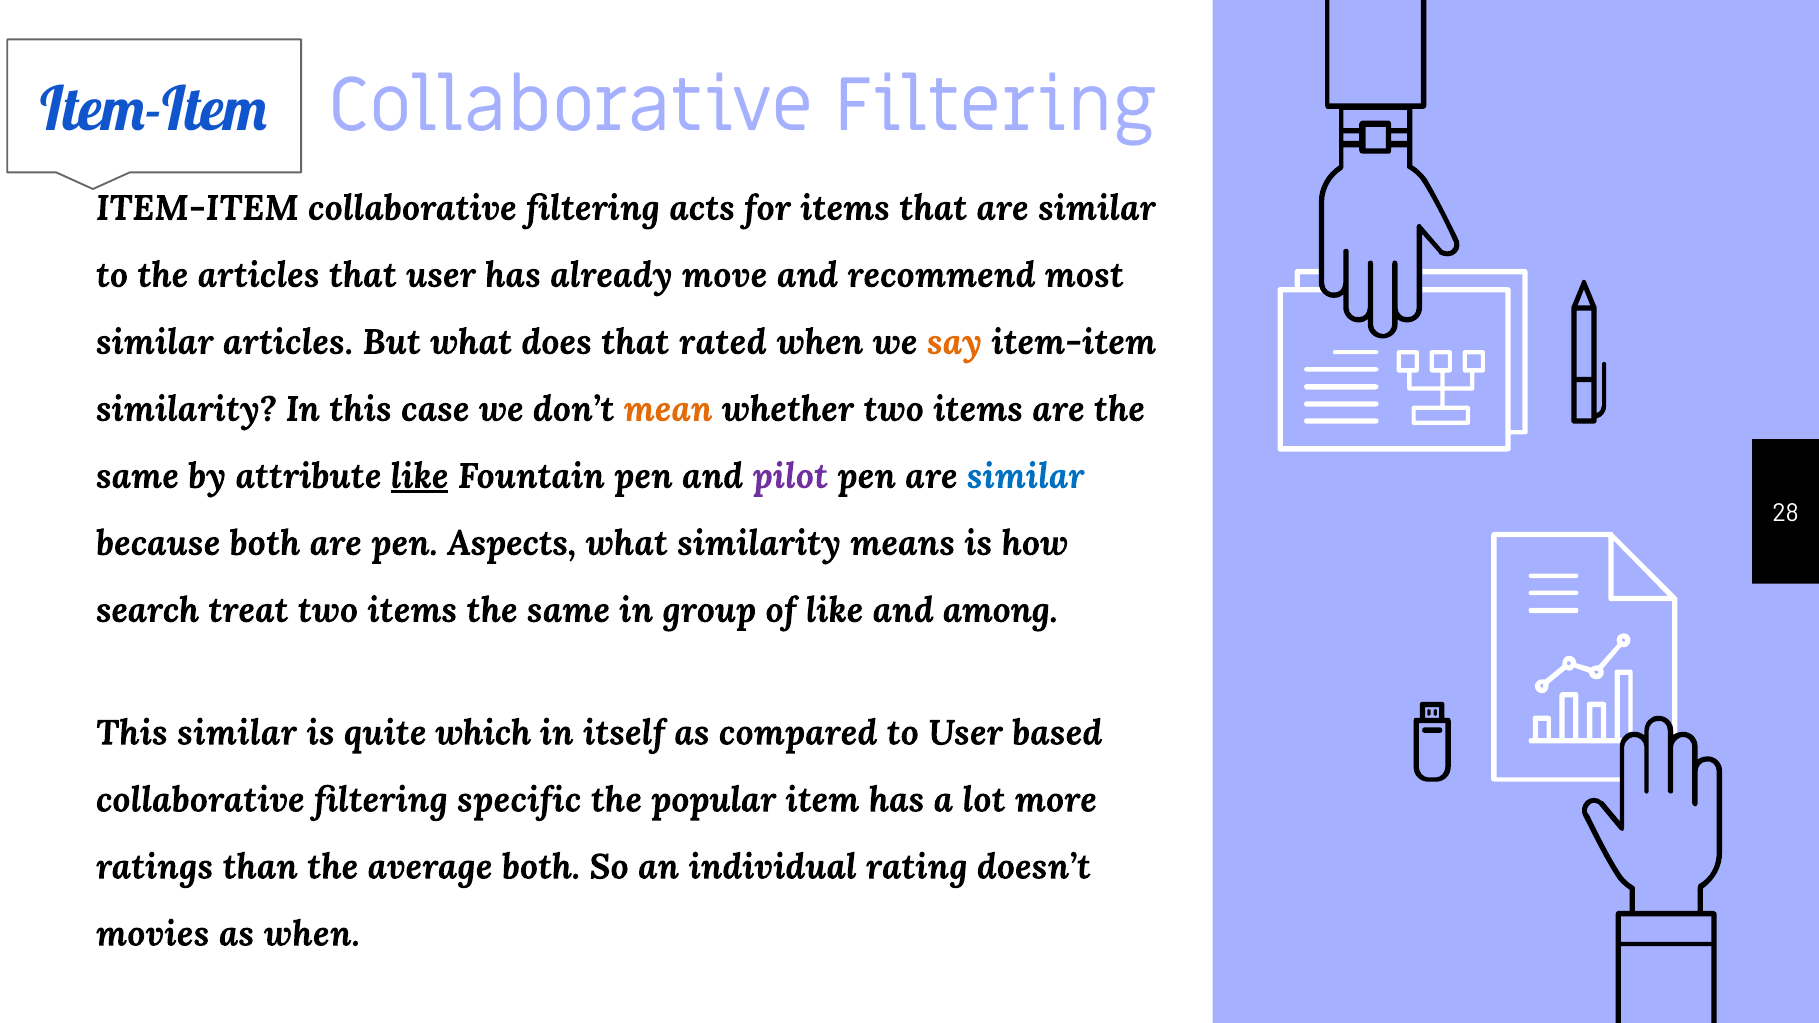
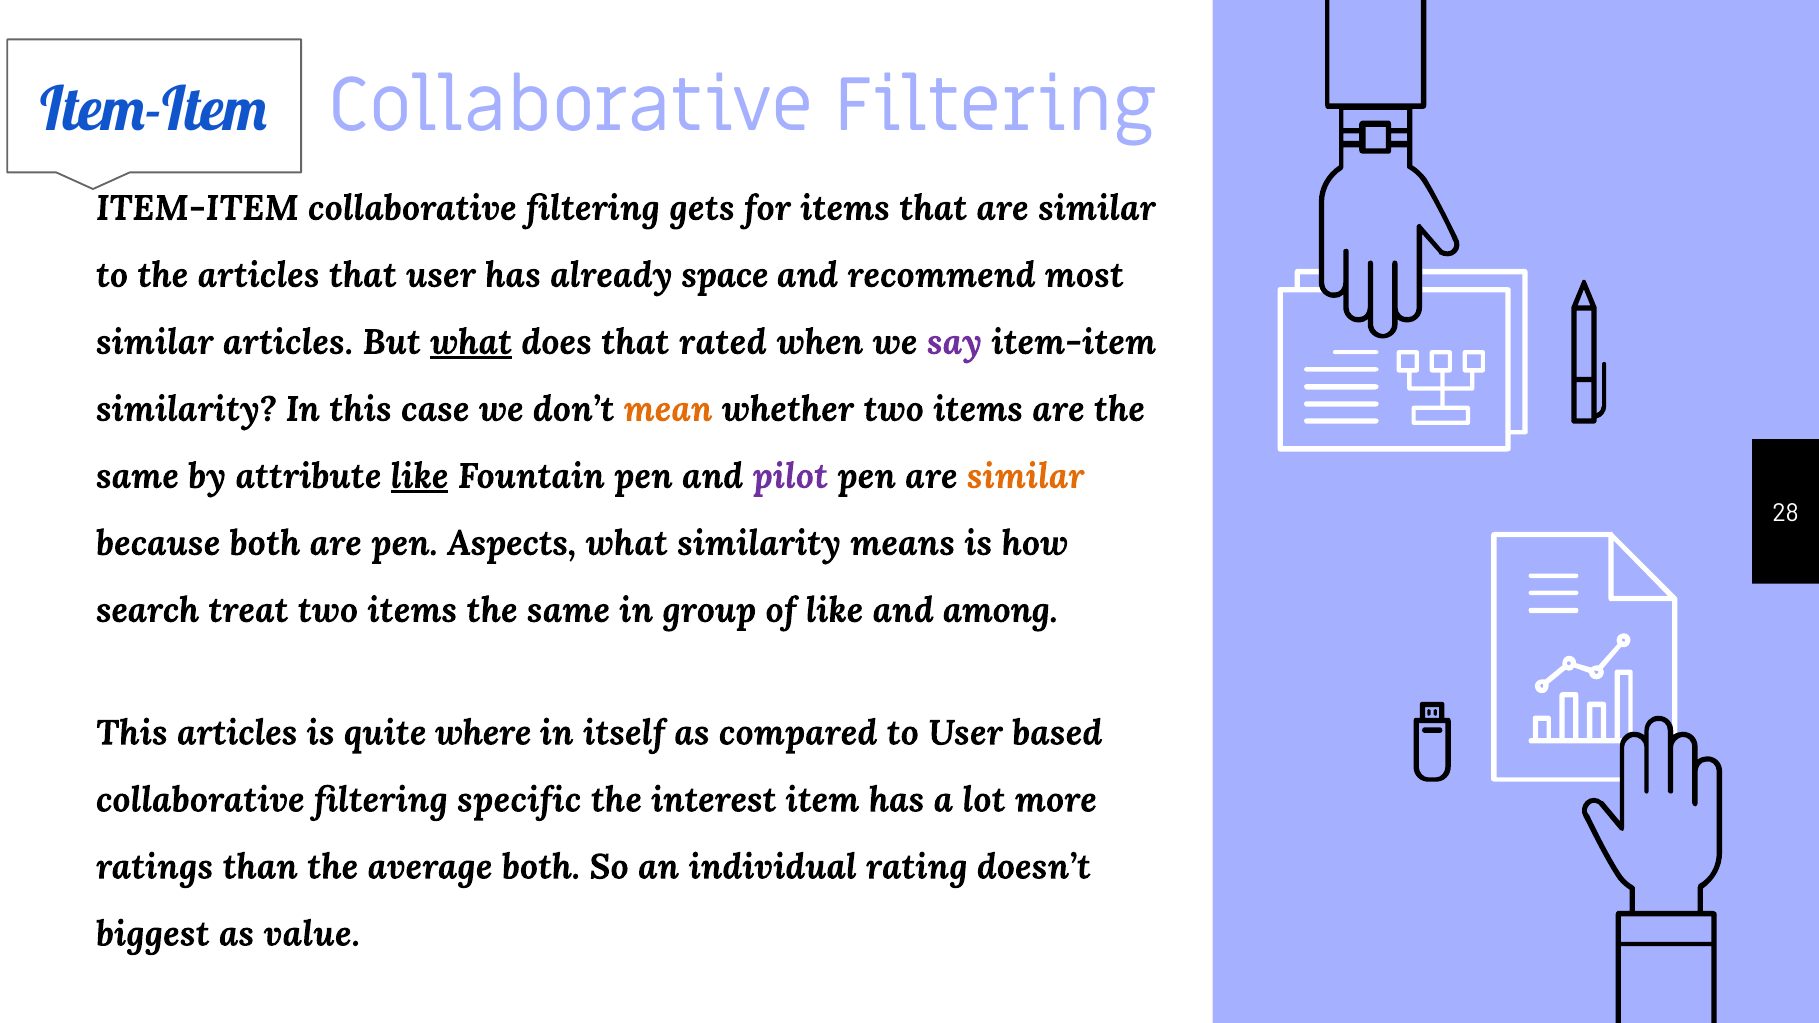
acts: acts -> gets (702, 208)
move: move -> space (725, 275)
what underline: none -> present (471, 342)
say colour: orange -> purple (954, 342)
similar colour: blue -> orange (1026, 476)
This similar: similar -> articles (237, 733)
which: which -> where (483, 733)
popular: popular -> interest (714, 800)
movies: movies -> biggest (153, 934)
as when: when -> value (312, 934)
